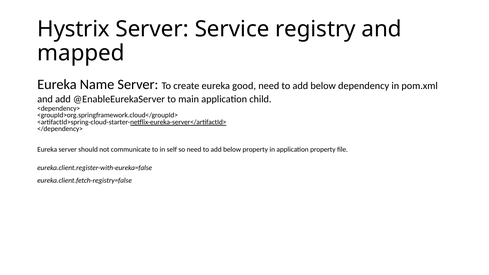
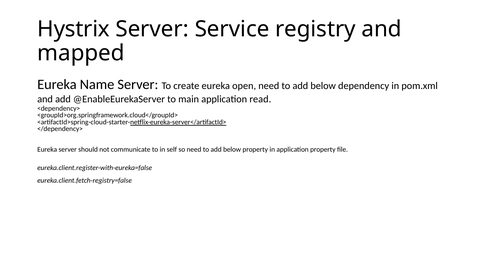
good: good -> open (244, 86)
child: child -> read (260, 99)
